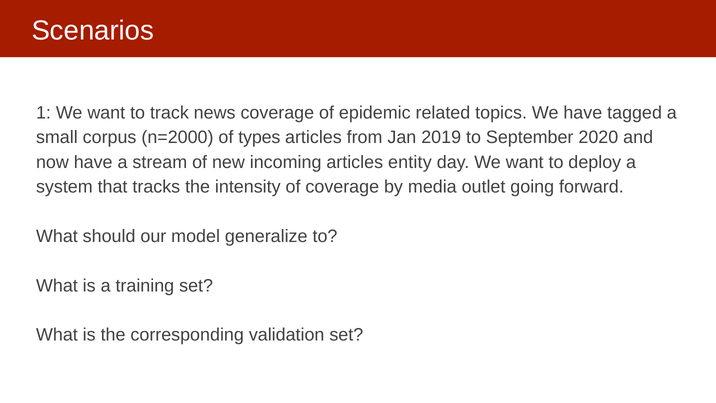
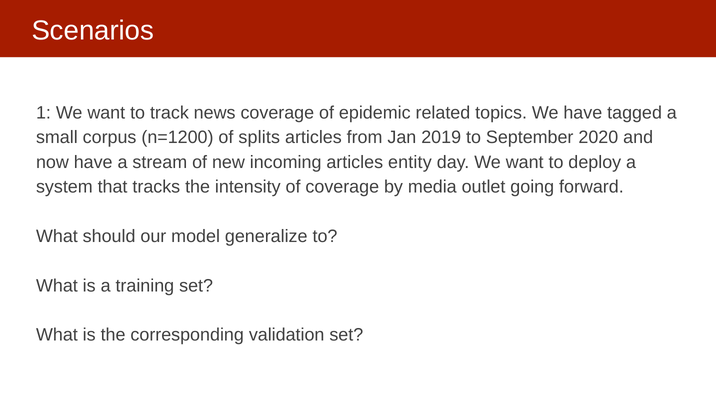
n=2000: n=2000 -> n=1200 (177, 137)
types: types -> splits (259, 137)
